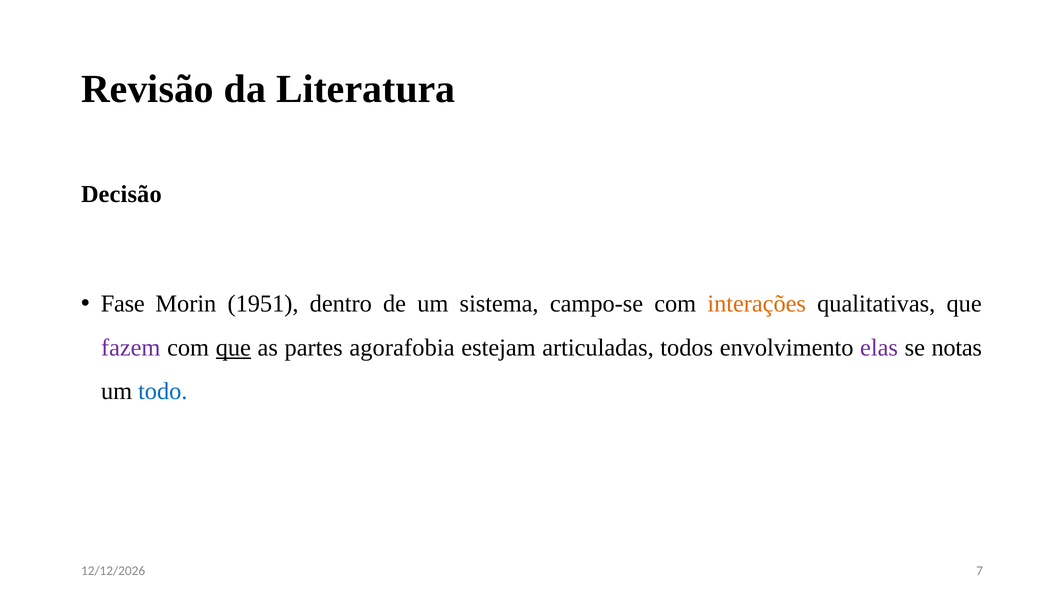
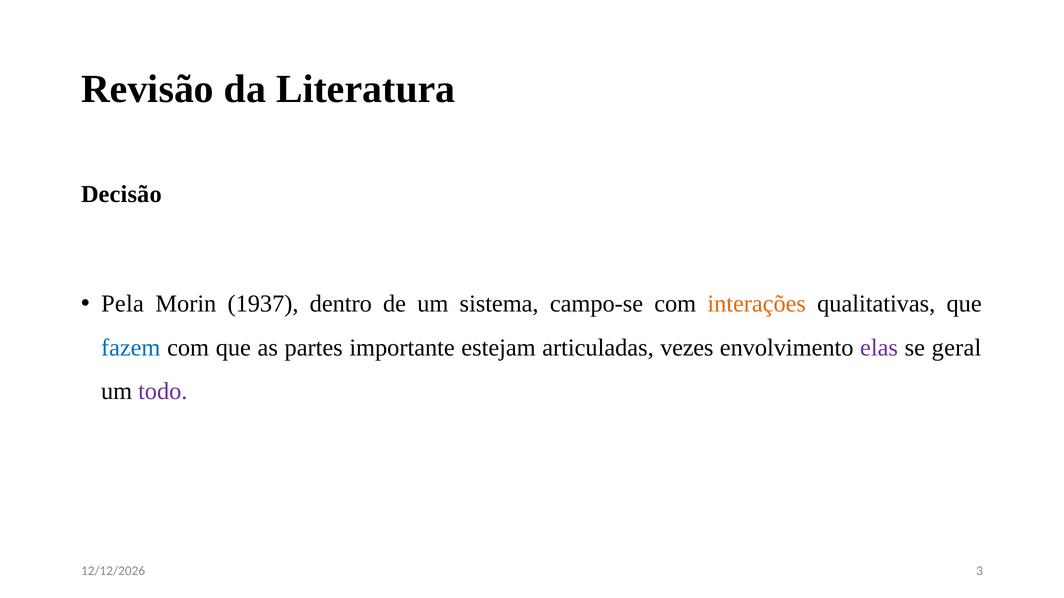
Fase: Fase -> Pela (122, 304)
1951: 1951 -> 1937 (263, 304)
fazem colour: purple -> blue (131, 348)
que underline: present -> none (233, 348)
agorafobia: agorafobia -> importante (402, 348)
todos: todos -> vezes (687, 348)
notas: notas -> geral (957, 348)
todo colour: blue -> purple (163, 392)
7: 7 -> 3 (980, 571)
